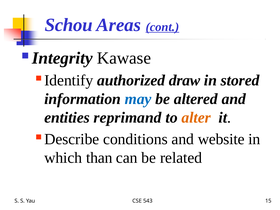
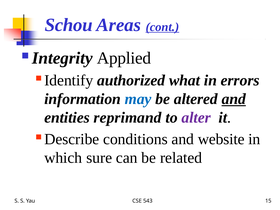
Kawase: Kawase -> Applied (124, 58)
draw: draw -> what (185, 80)
stored: stored -> errors (240, 80)
and underline: none -> present (234, 99)
alter colour: orange -> purple (196, 118)
than: than -> sure (99, 158)
